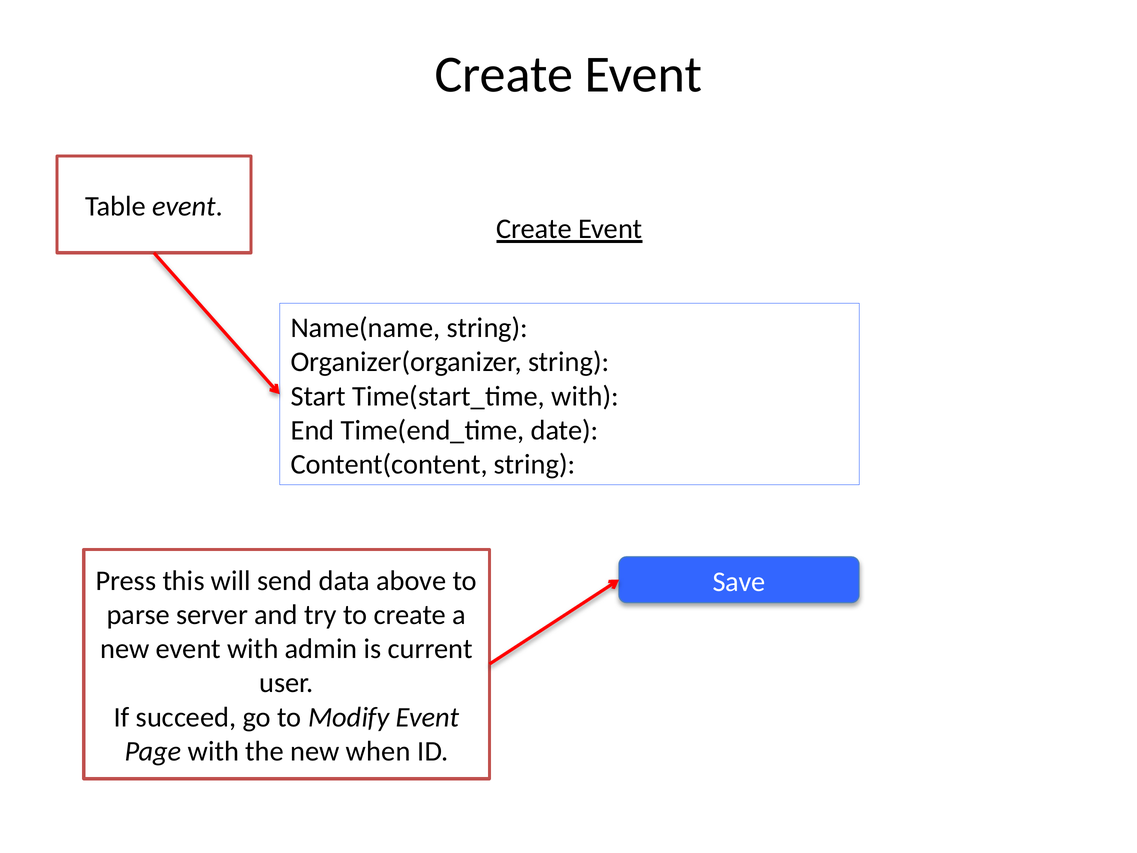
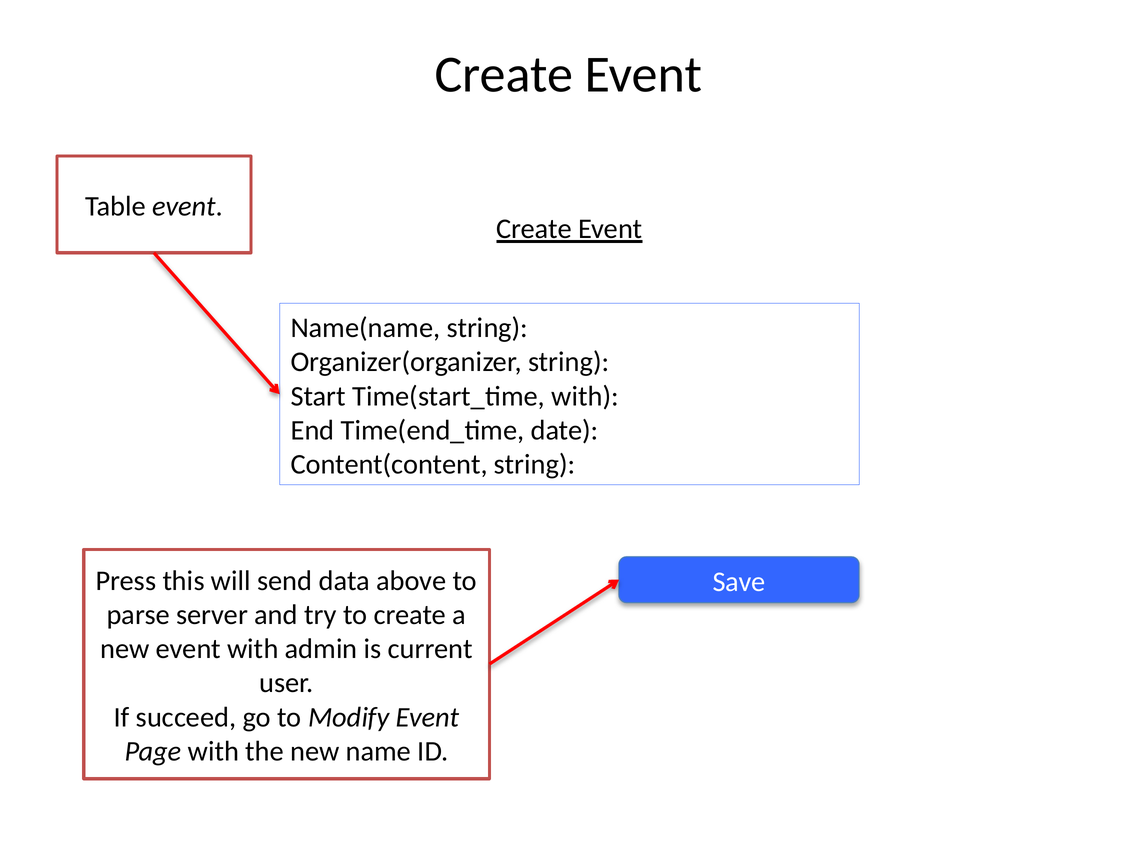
when: when -> name (378, 751)
